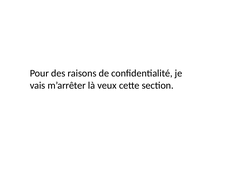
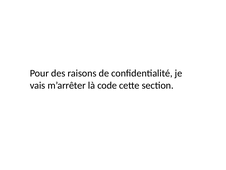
veux: veux -> code (107, 85)
